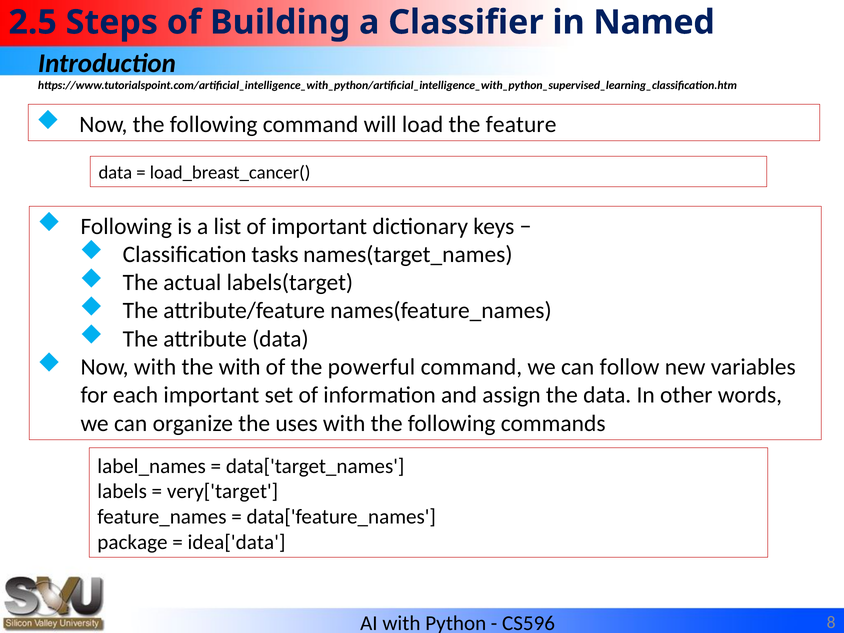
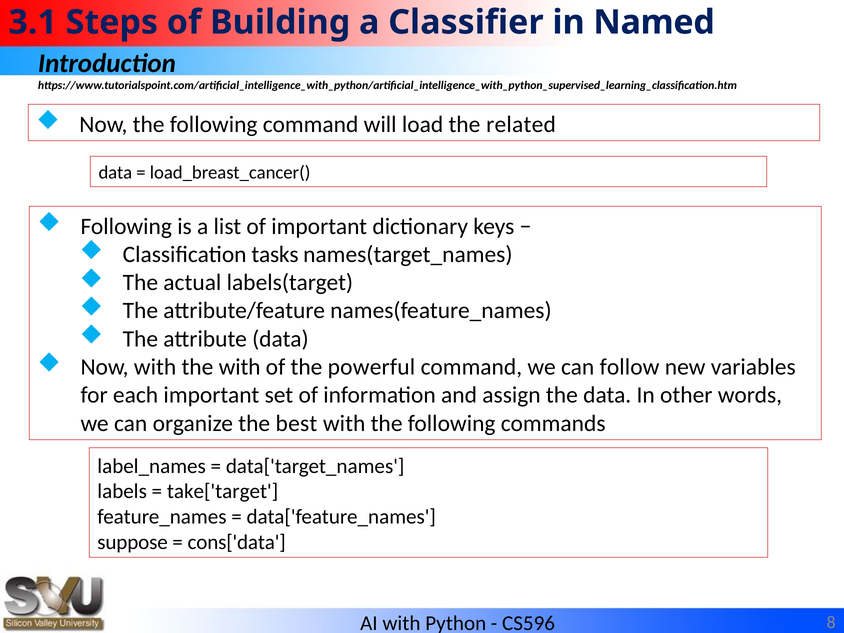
2.5: 2.5 -> 3.1 (33, 22)
feature: feature -> related (521, 124)
uses: uses -> best (296, 423)
very['target: very['target -> take['target (223, 492)
package: package -> suppose (133, 542)
idea['data: idea['data -> cons['data (237, 542)
